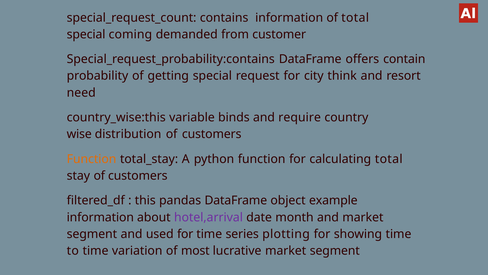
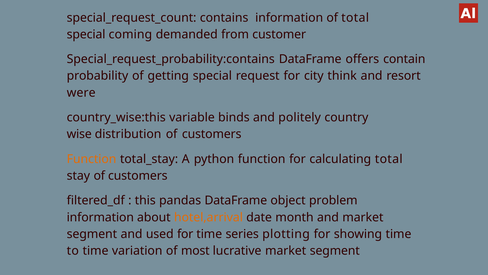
need: need -> were (81, 92)
require: require -> politely (300, 117)
example: example -> problem (333, 200)
hotel,arrival colour: purple -> orange (208, 217)
